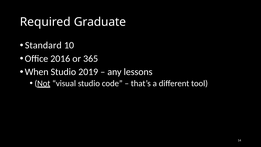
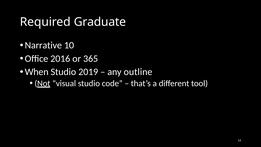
Standard: Standard -> Narrative (43, 45)
lessons: lessons -> outline (138, 72)
